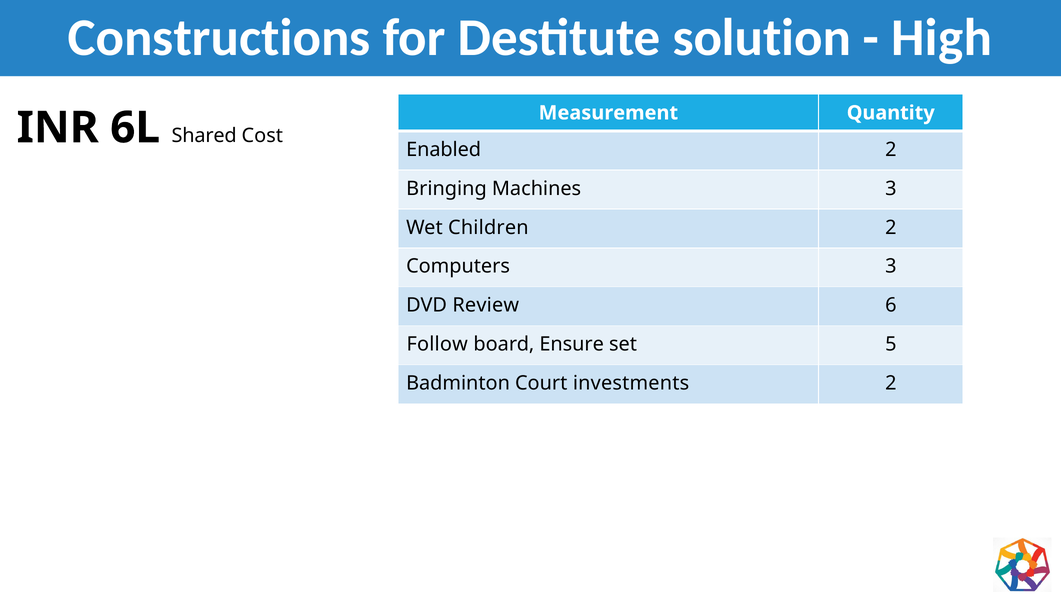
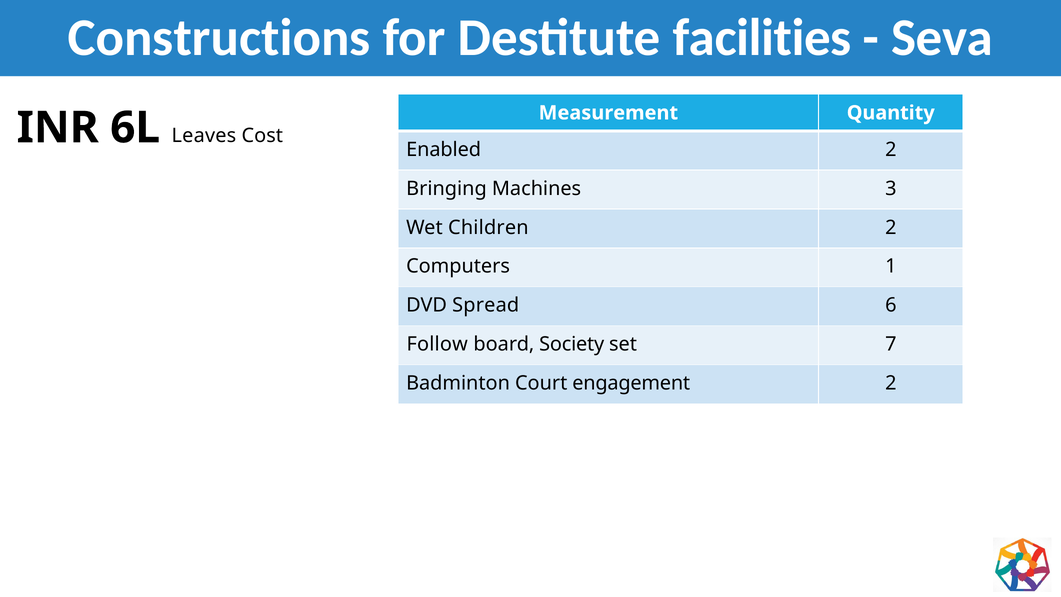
solution: solution -> facilities (762, 38)
High: High -> Seva (942, 38)
Shared: Shared -> Leaves (204, 136)
Computers 3: 3 -> 1 (891, 266)
Review: Review -> Spread (486, 305)
Ensure: Ensure -> Society (572, 344)
5: 5 -> 7 (891, 344)
investments: investments -> engagement (631, 383)
